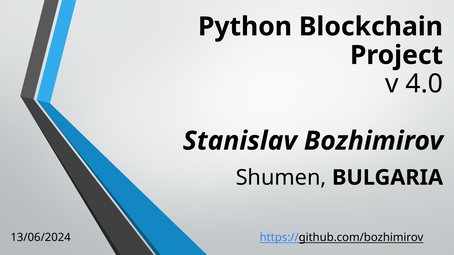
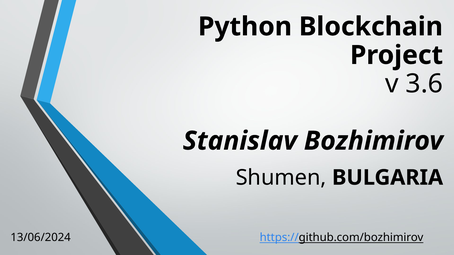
4.0: 4.0 -> 3.6 (424, 84)
